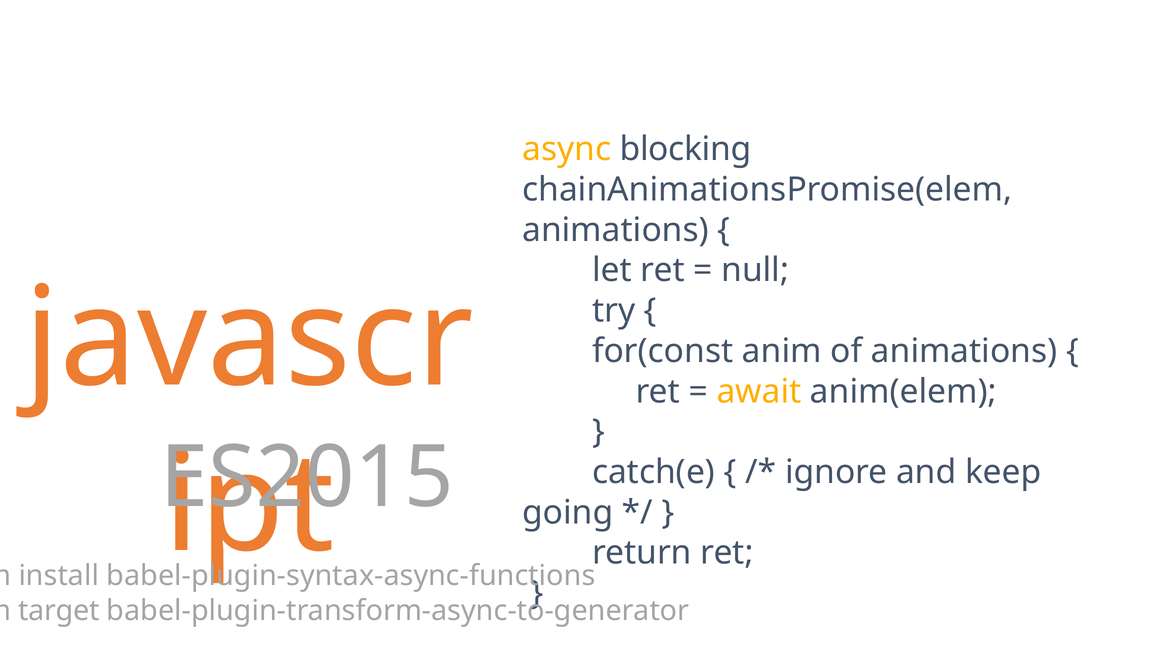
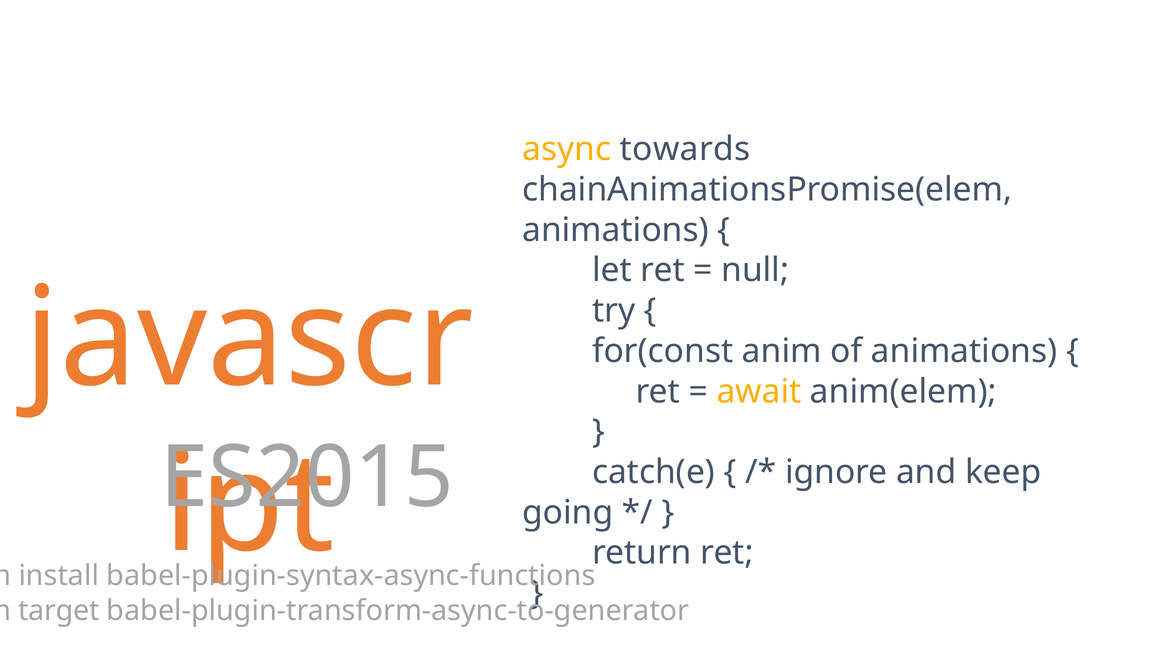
blocking: blocking -> towards (685, 149)
